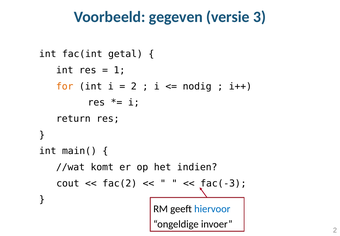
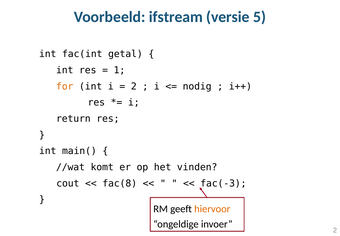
gegeven: gegeven -> ifstream (176, 17)
3: 3 -> 5 (260, 17)
indien: indien -> vinden (197, 167)
fac(2: fac(2 -> fac(8 (120, 183)
hiervoor colour: blue -> orange (212, 208)
